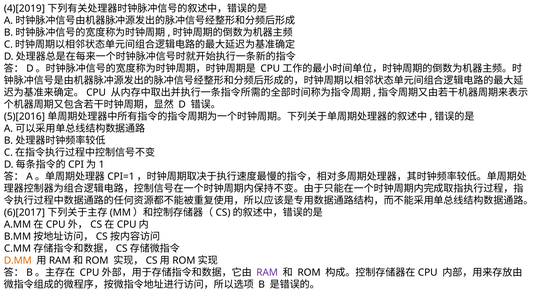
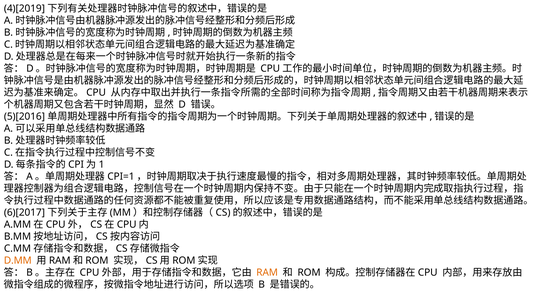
RAM colour: purple -> orange (267, 272)
